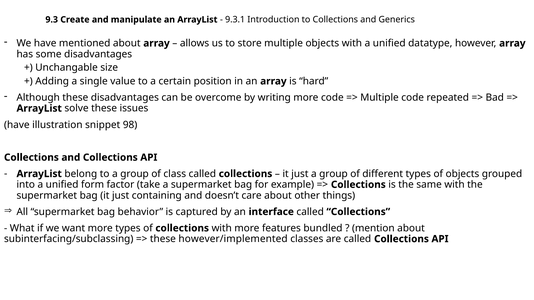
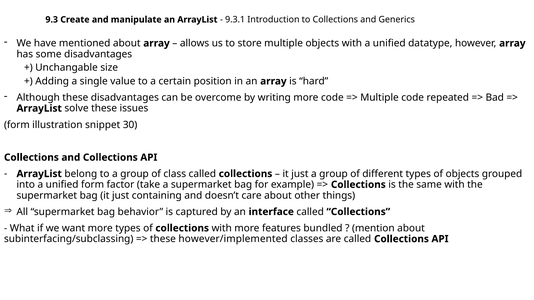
have: have -> form (17, 125)
98: 98 -> 30 (130, 125)
